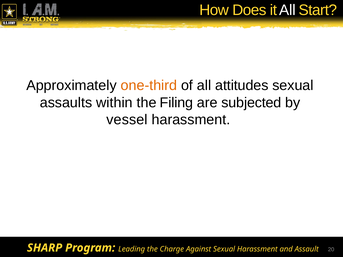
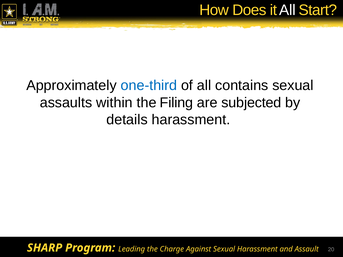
one-third colour: orange -> blue (149, 86)
attitudes: attitudes -> contains (242, 86)
vessel: vessel -> details (127, 120)
